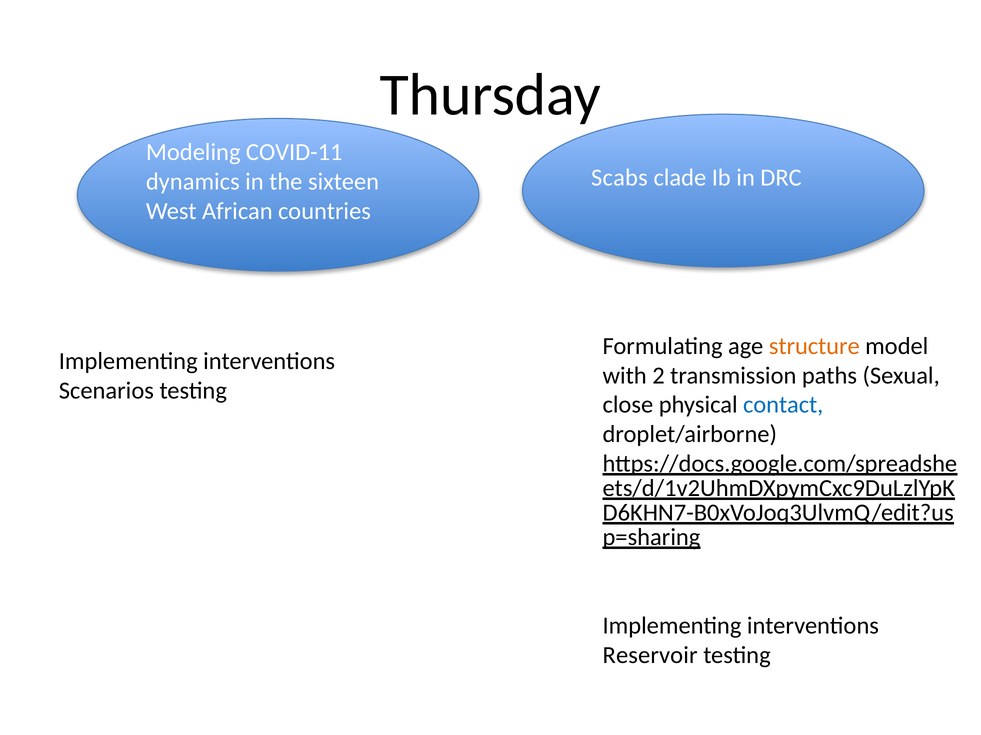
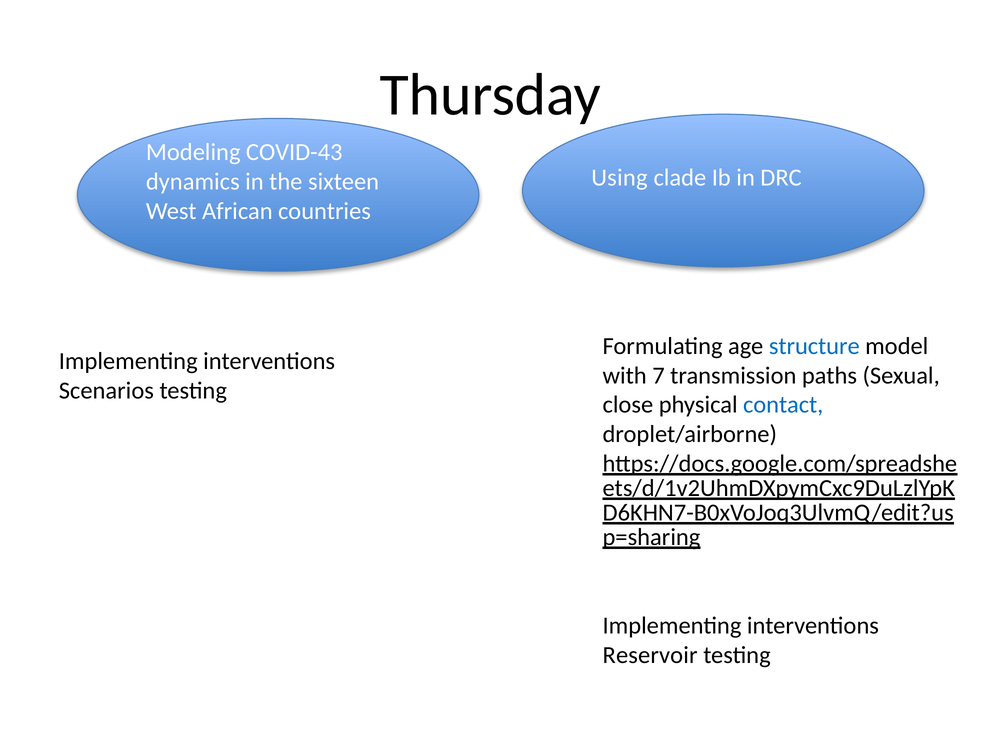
COVID-11: COVID-11 -> COVID-43 (294, 153)
Scabs: Scabs -> Using (619, 178)
structure colour: orange -> blue (814, 346)
2: 2 -> 7 (658, 376)
